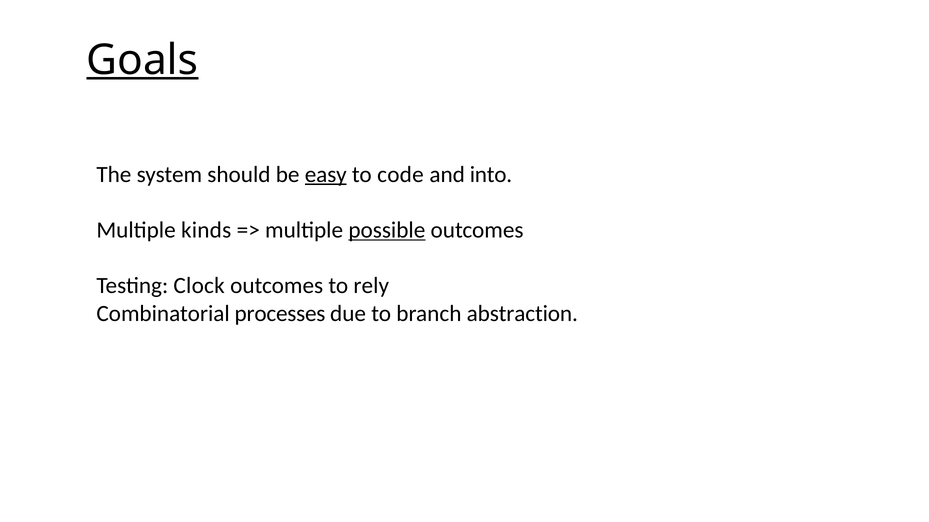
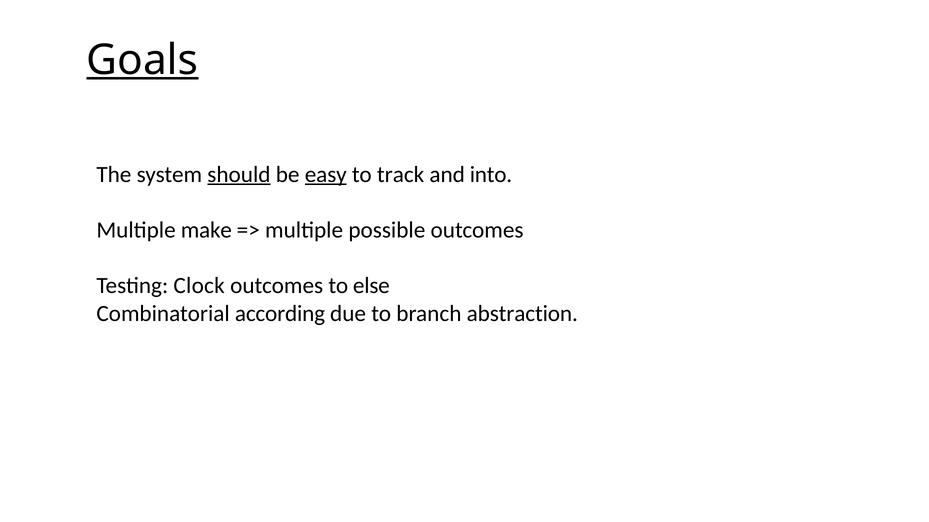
should underline: none -> present (239, 175)
code: code -> track (401, 175)
kinds: kinds -> make (206, 230)
possible underline: present -> none (387, 230)
rely: rely -> else (371, 286)
processes: processes -> according (280, 314)
